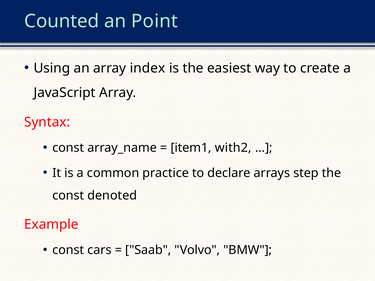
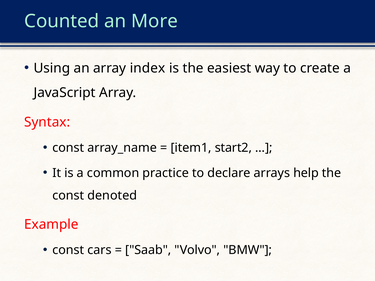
Point: Point -> More (155, 21)
with2: with2 -> start2 (233, 148)
step: step -> help (306, 173)
